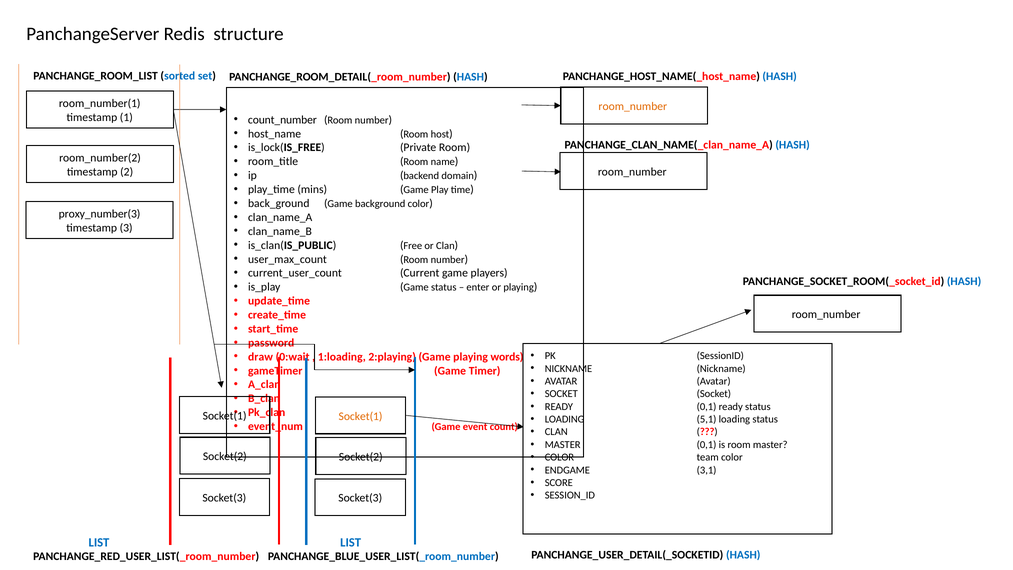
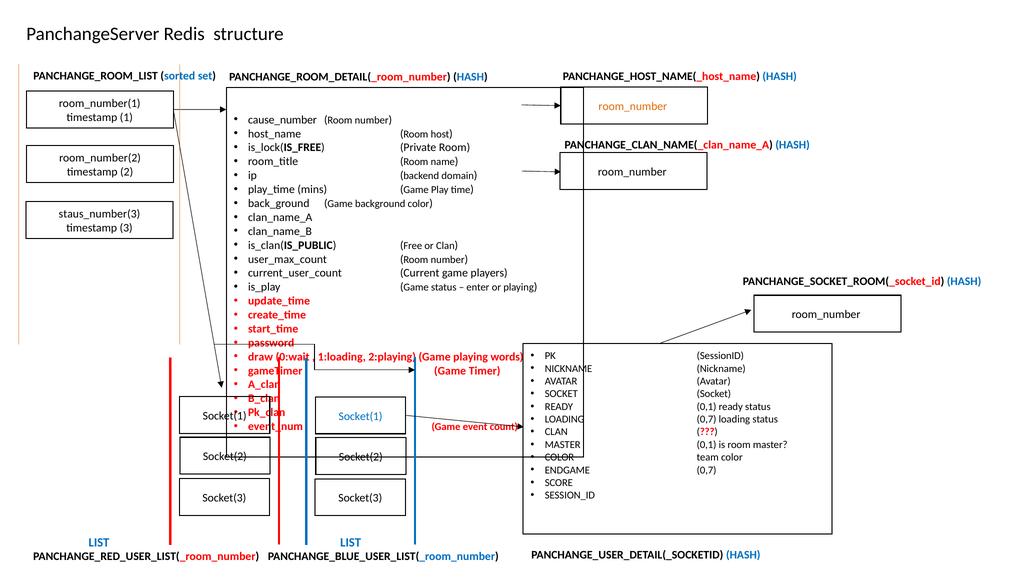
count_number: count_number -> cause_number (282, 120)
proxy_number(3: proxy_number(3 -> staus_number(3 (99, 214)
Socket(1 colour: orange -> blue (361, 416)
LOADING 5,1: 5,1 -> 0,7 (707, 419)
ENDGAME 3,1: 3,1 -> 0,7 (707, 470)
